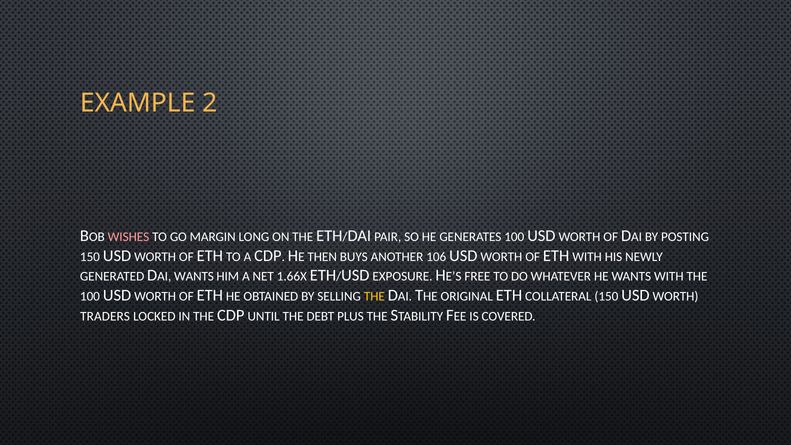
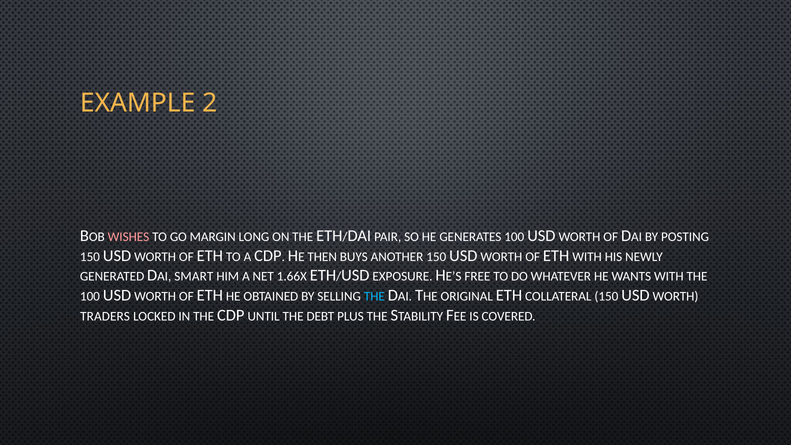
ANOTHER 106: 106 -> 150 (436, 257)
WANTS: WANTS -> SMART (194, 277)
THE colour: yellow -> light blue (374, 296)
